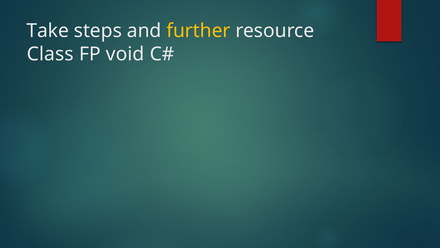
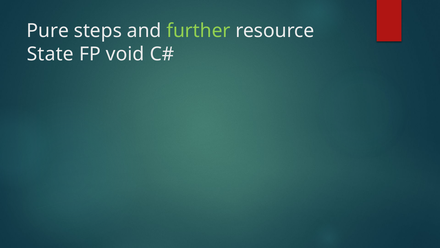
Take: Take -> Pure (48, 31)
further colour: yellow -> light green (199, 31)
Class: Class -> State (50, 54)
